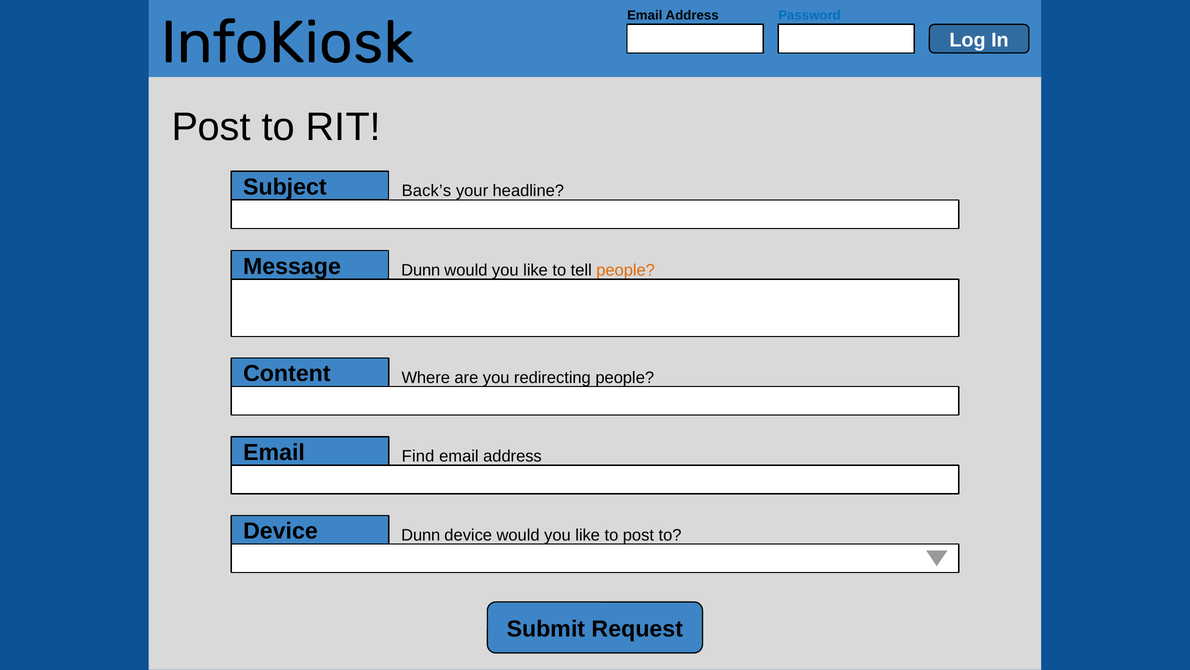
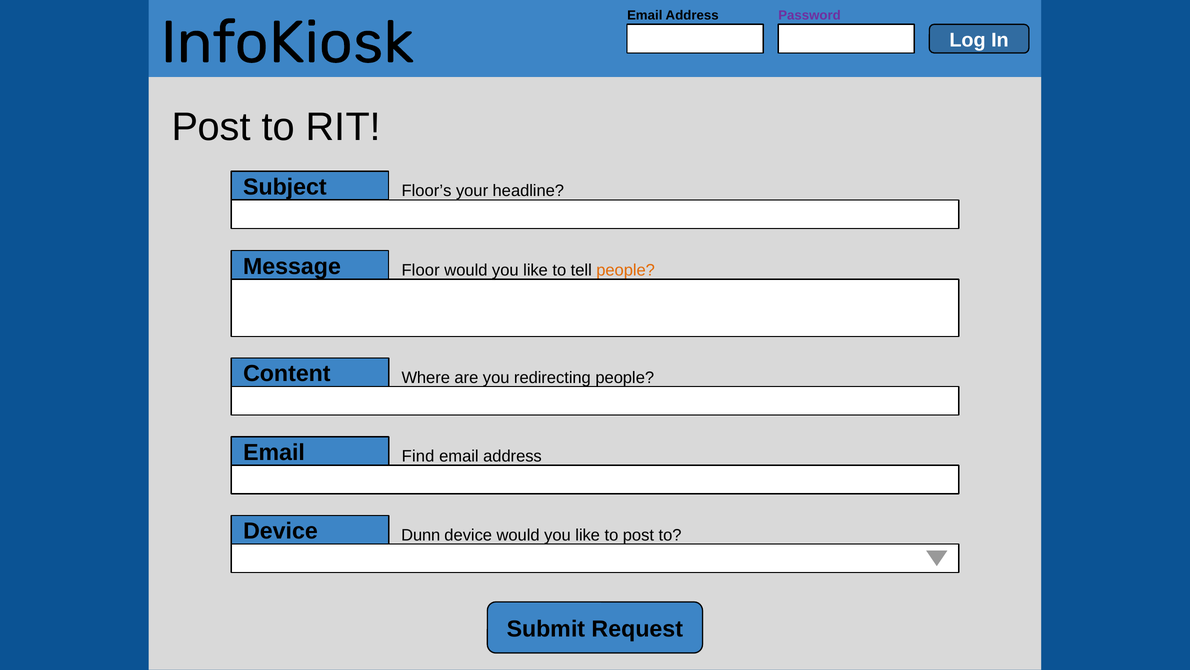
Password colour: blue -> purple (810, 16)
Back’s: Back’s -> Floor’s (426, 191)
Dunn: Dunn -> Floor (421, 270)
